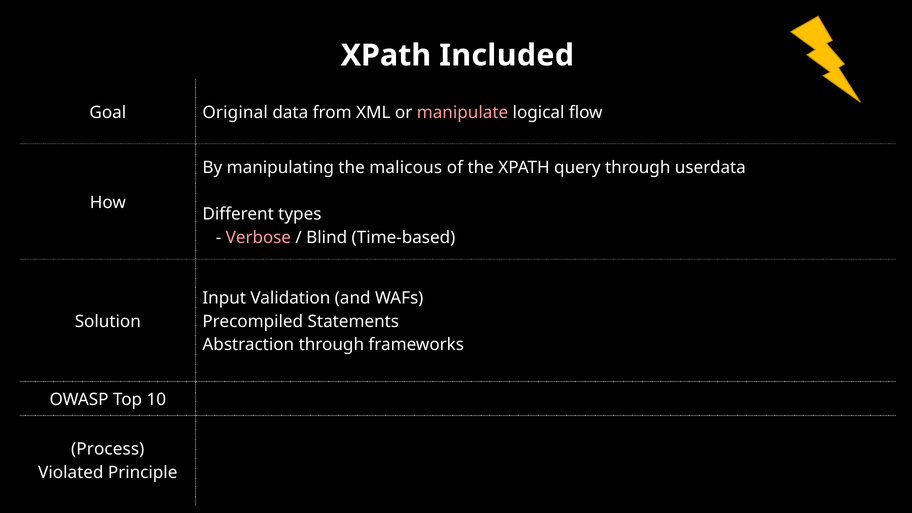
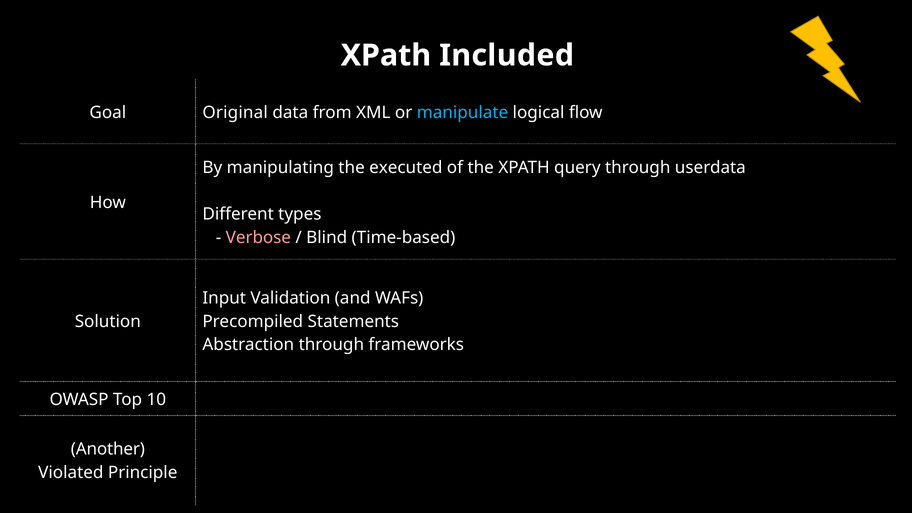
manipulate colour: pink -> light blue (462, 113)
malicous: malicous -> executed (406, 168)
Process: Process -> Another (108, 449)
